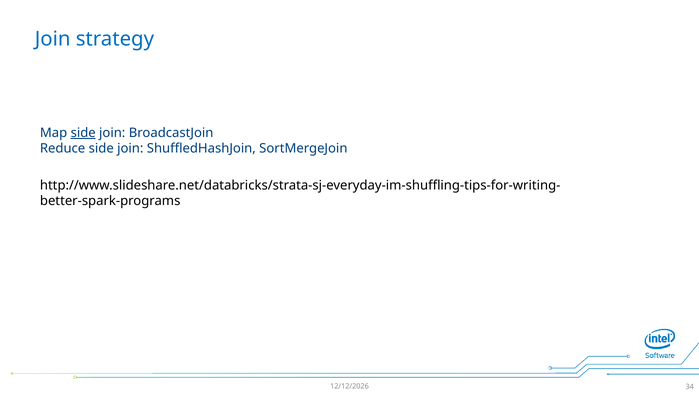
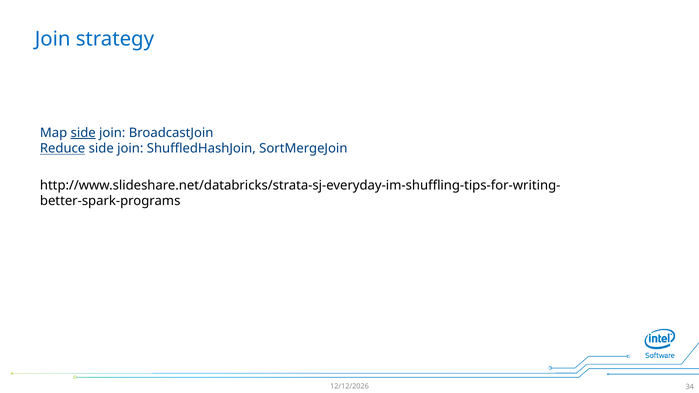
Reduce underline: none -> present (63, 149)
